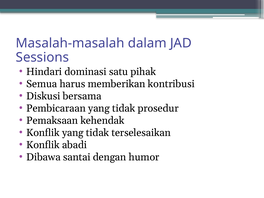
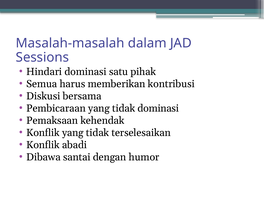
tidak prosedur: prosedur -> dominasi (158, 108)
